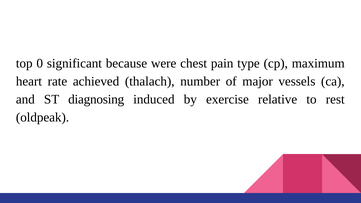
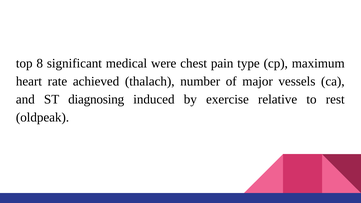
0: 0 -> 8 (40, 63)
because: because -> medical (126, 63)
